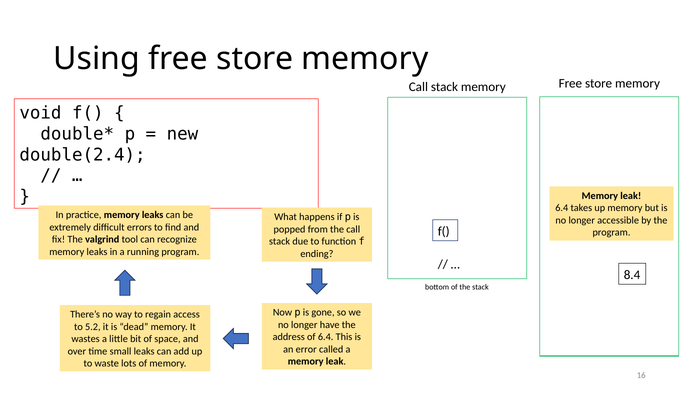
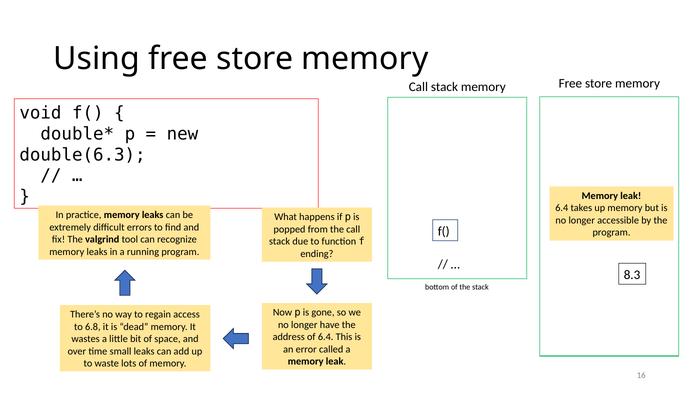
double(2.4: double(2.4 -> double(6.3 (83, 155)
8.4: 8.4 -> 8.3 (632, 275)
5.2: 5.2 -> 6.8 (93, 327)
